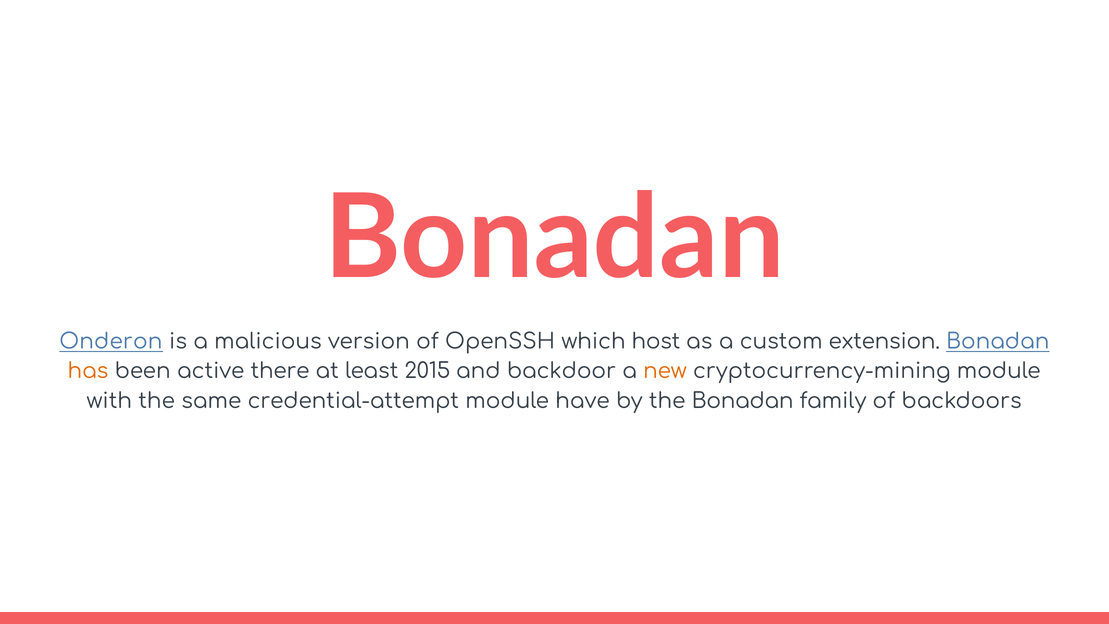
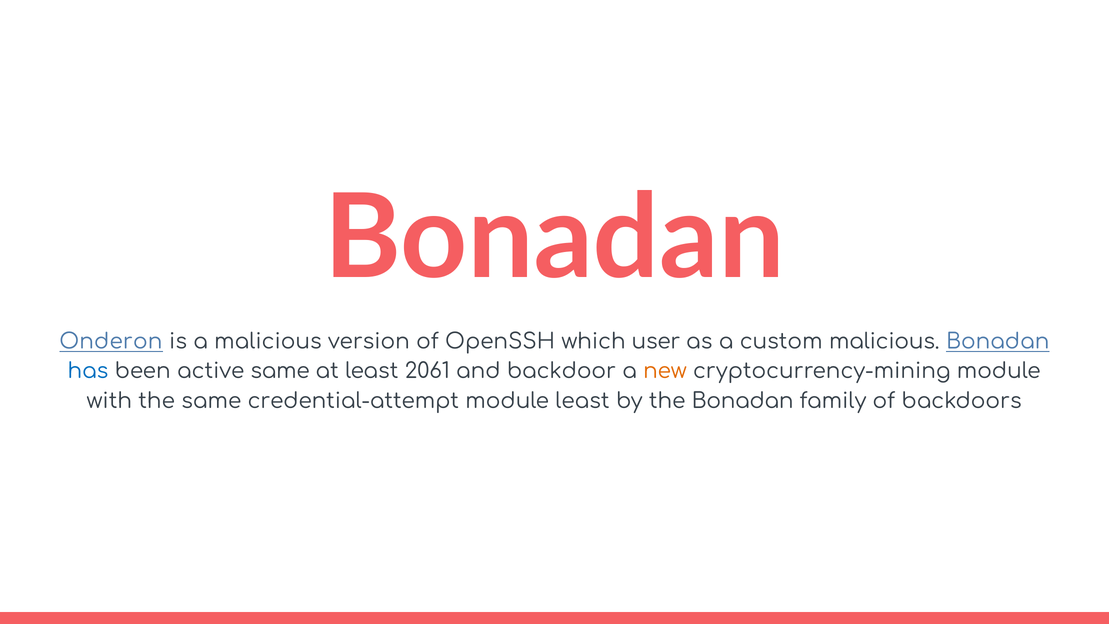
host: host -> user (656, 341)
custom extension: extension -> malicious (884, 341)
has colour: orange -> blue (88, 371)
active there: there -> same (280, 371)
2015: 2015 -> 2061 (427, 371)
module have: have -> least (582, 401)
